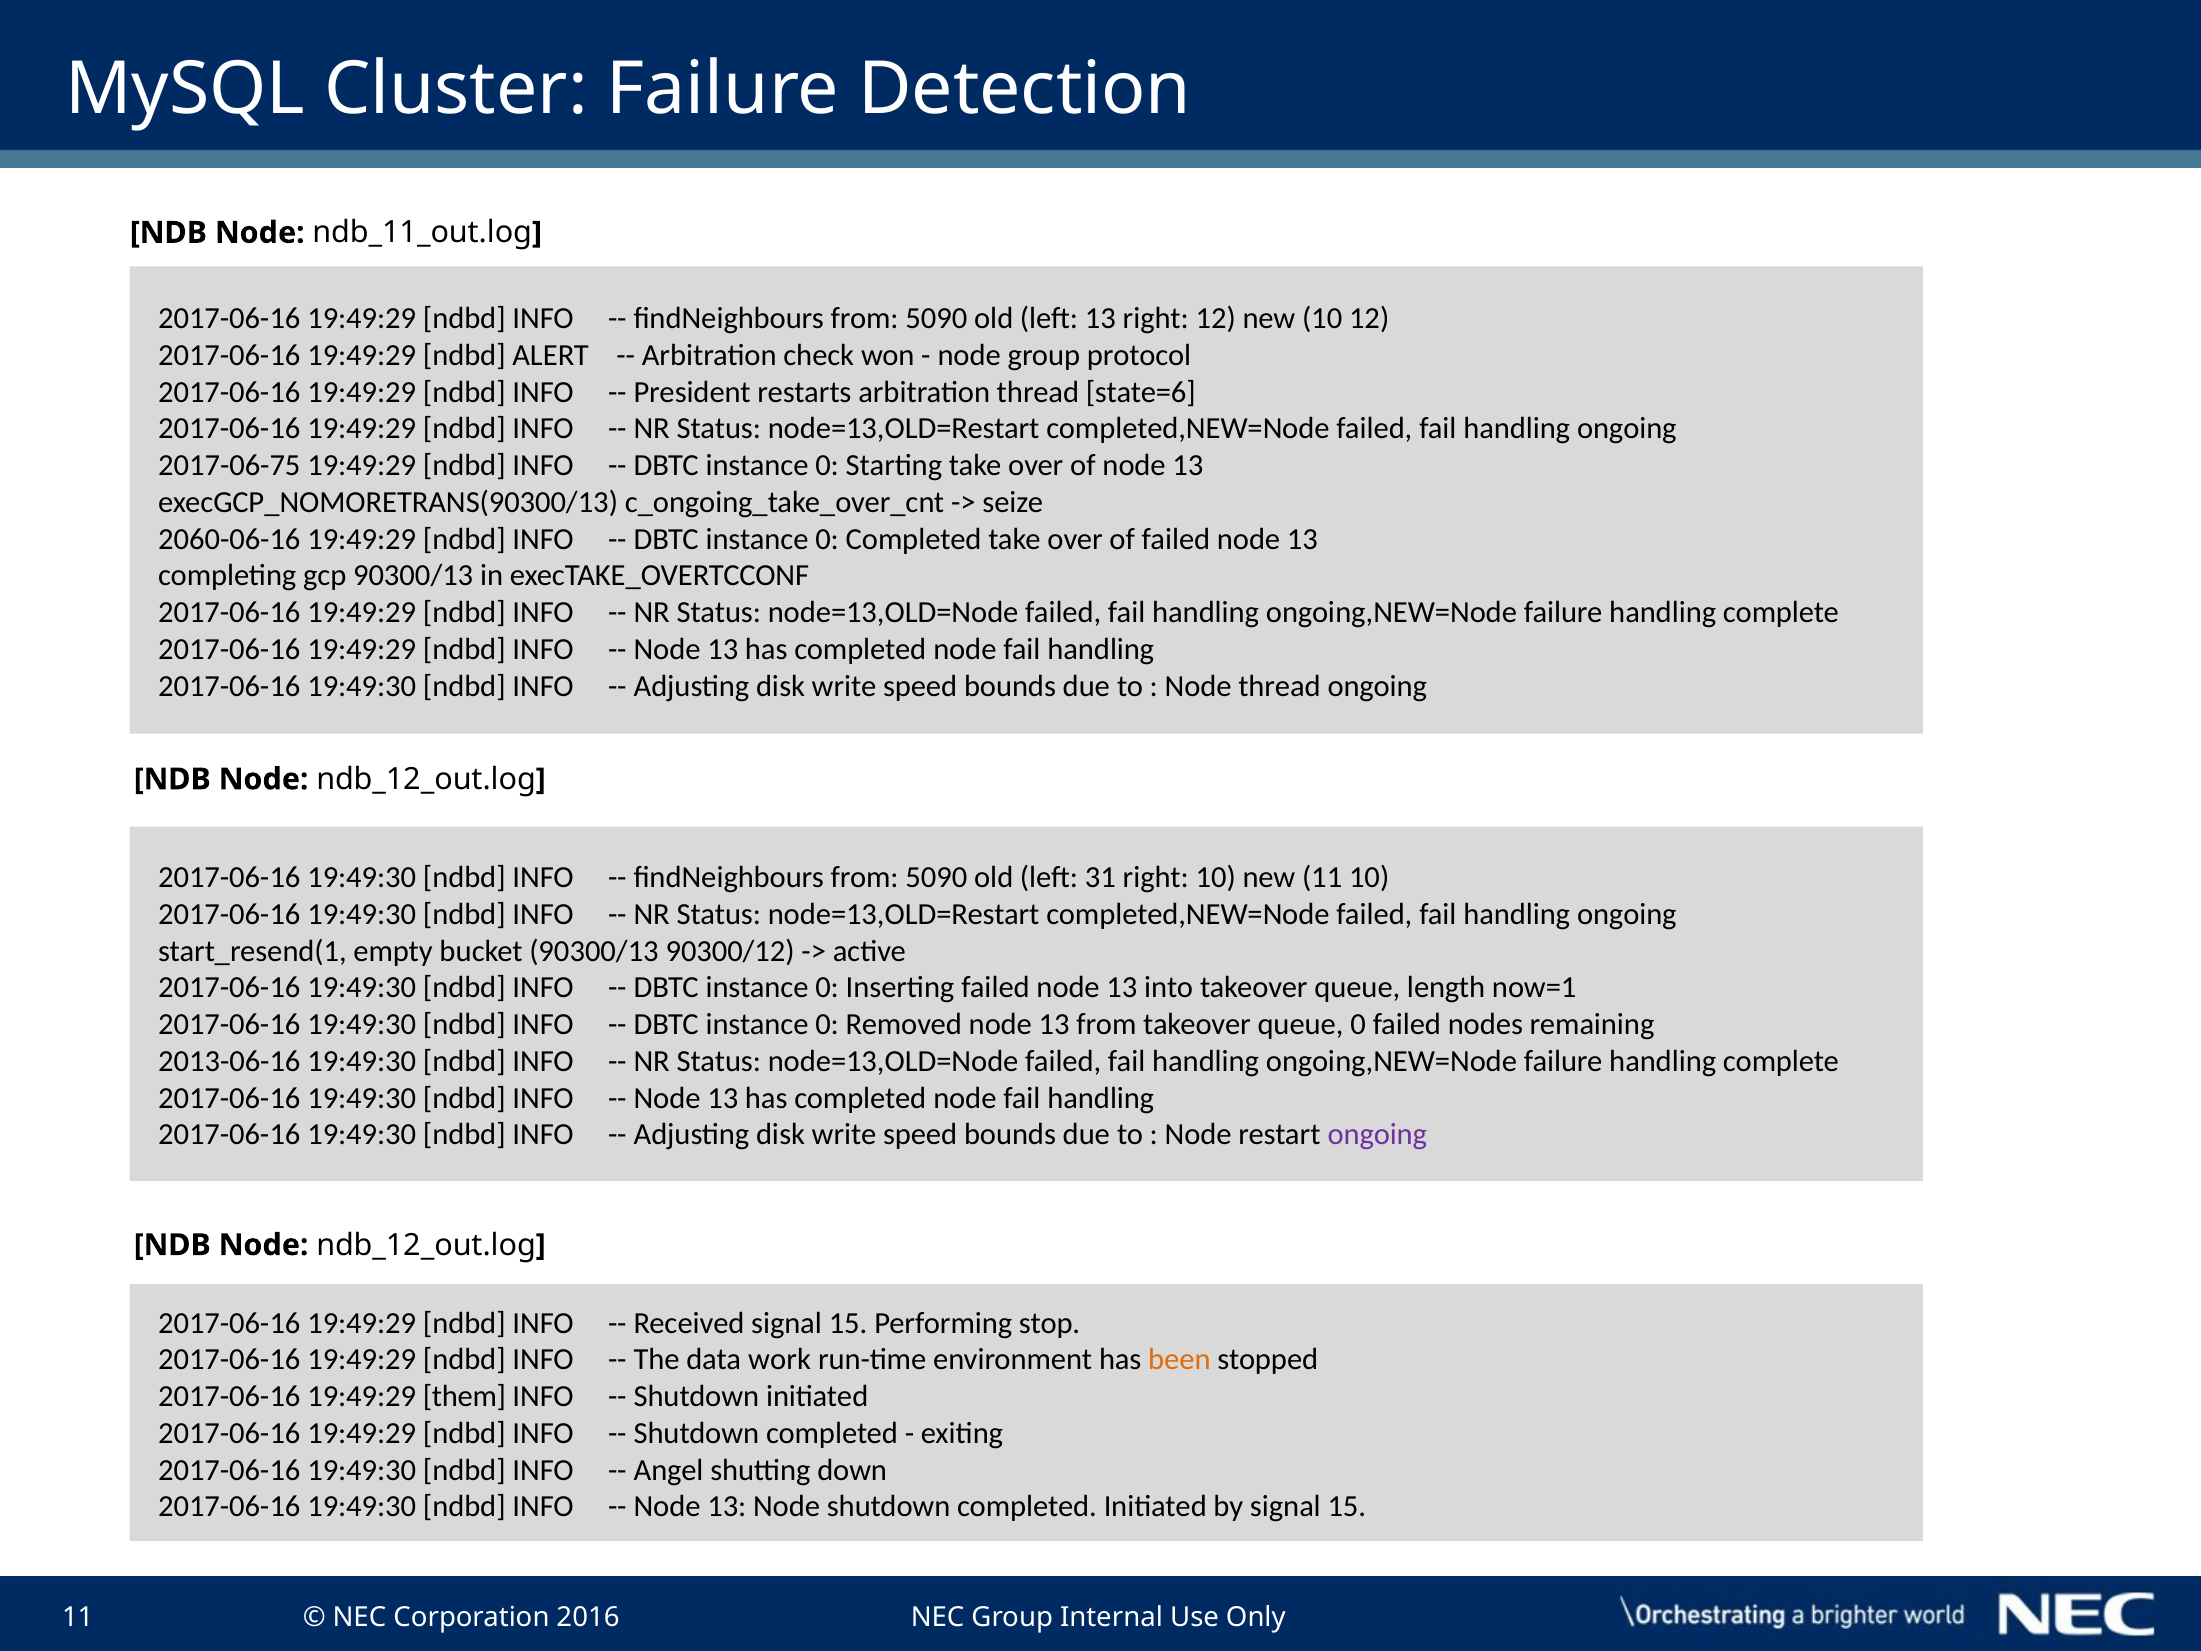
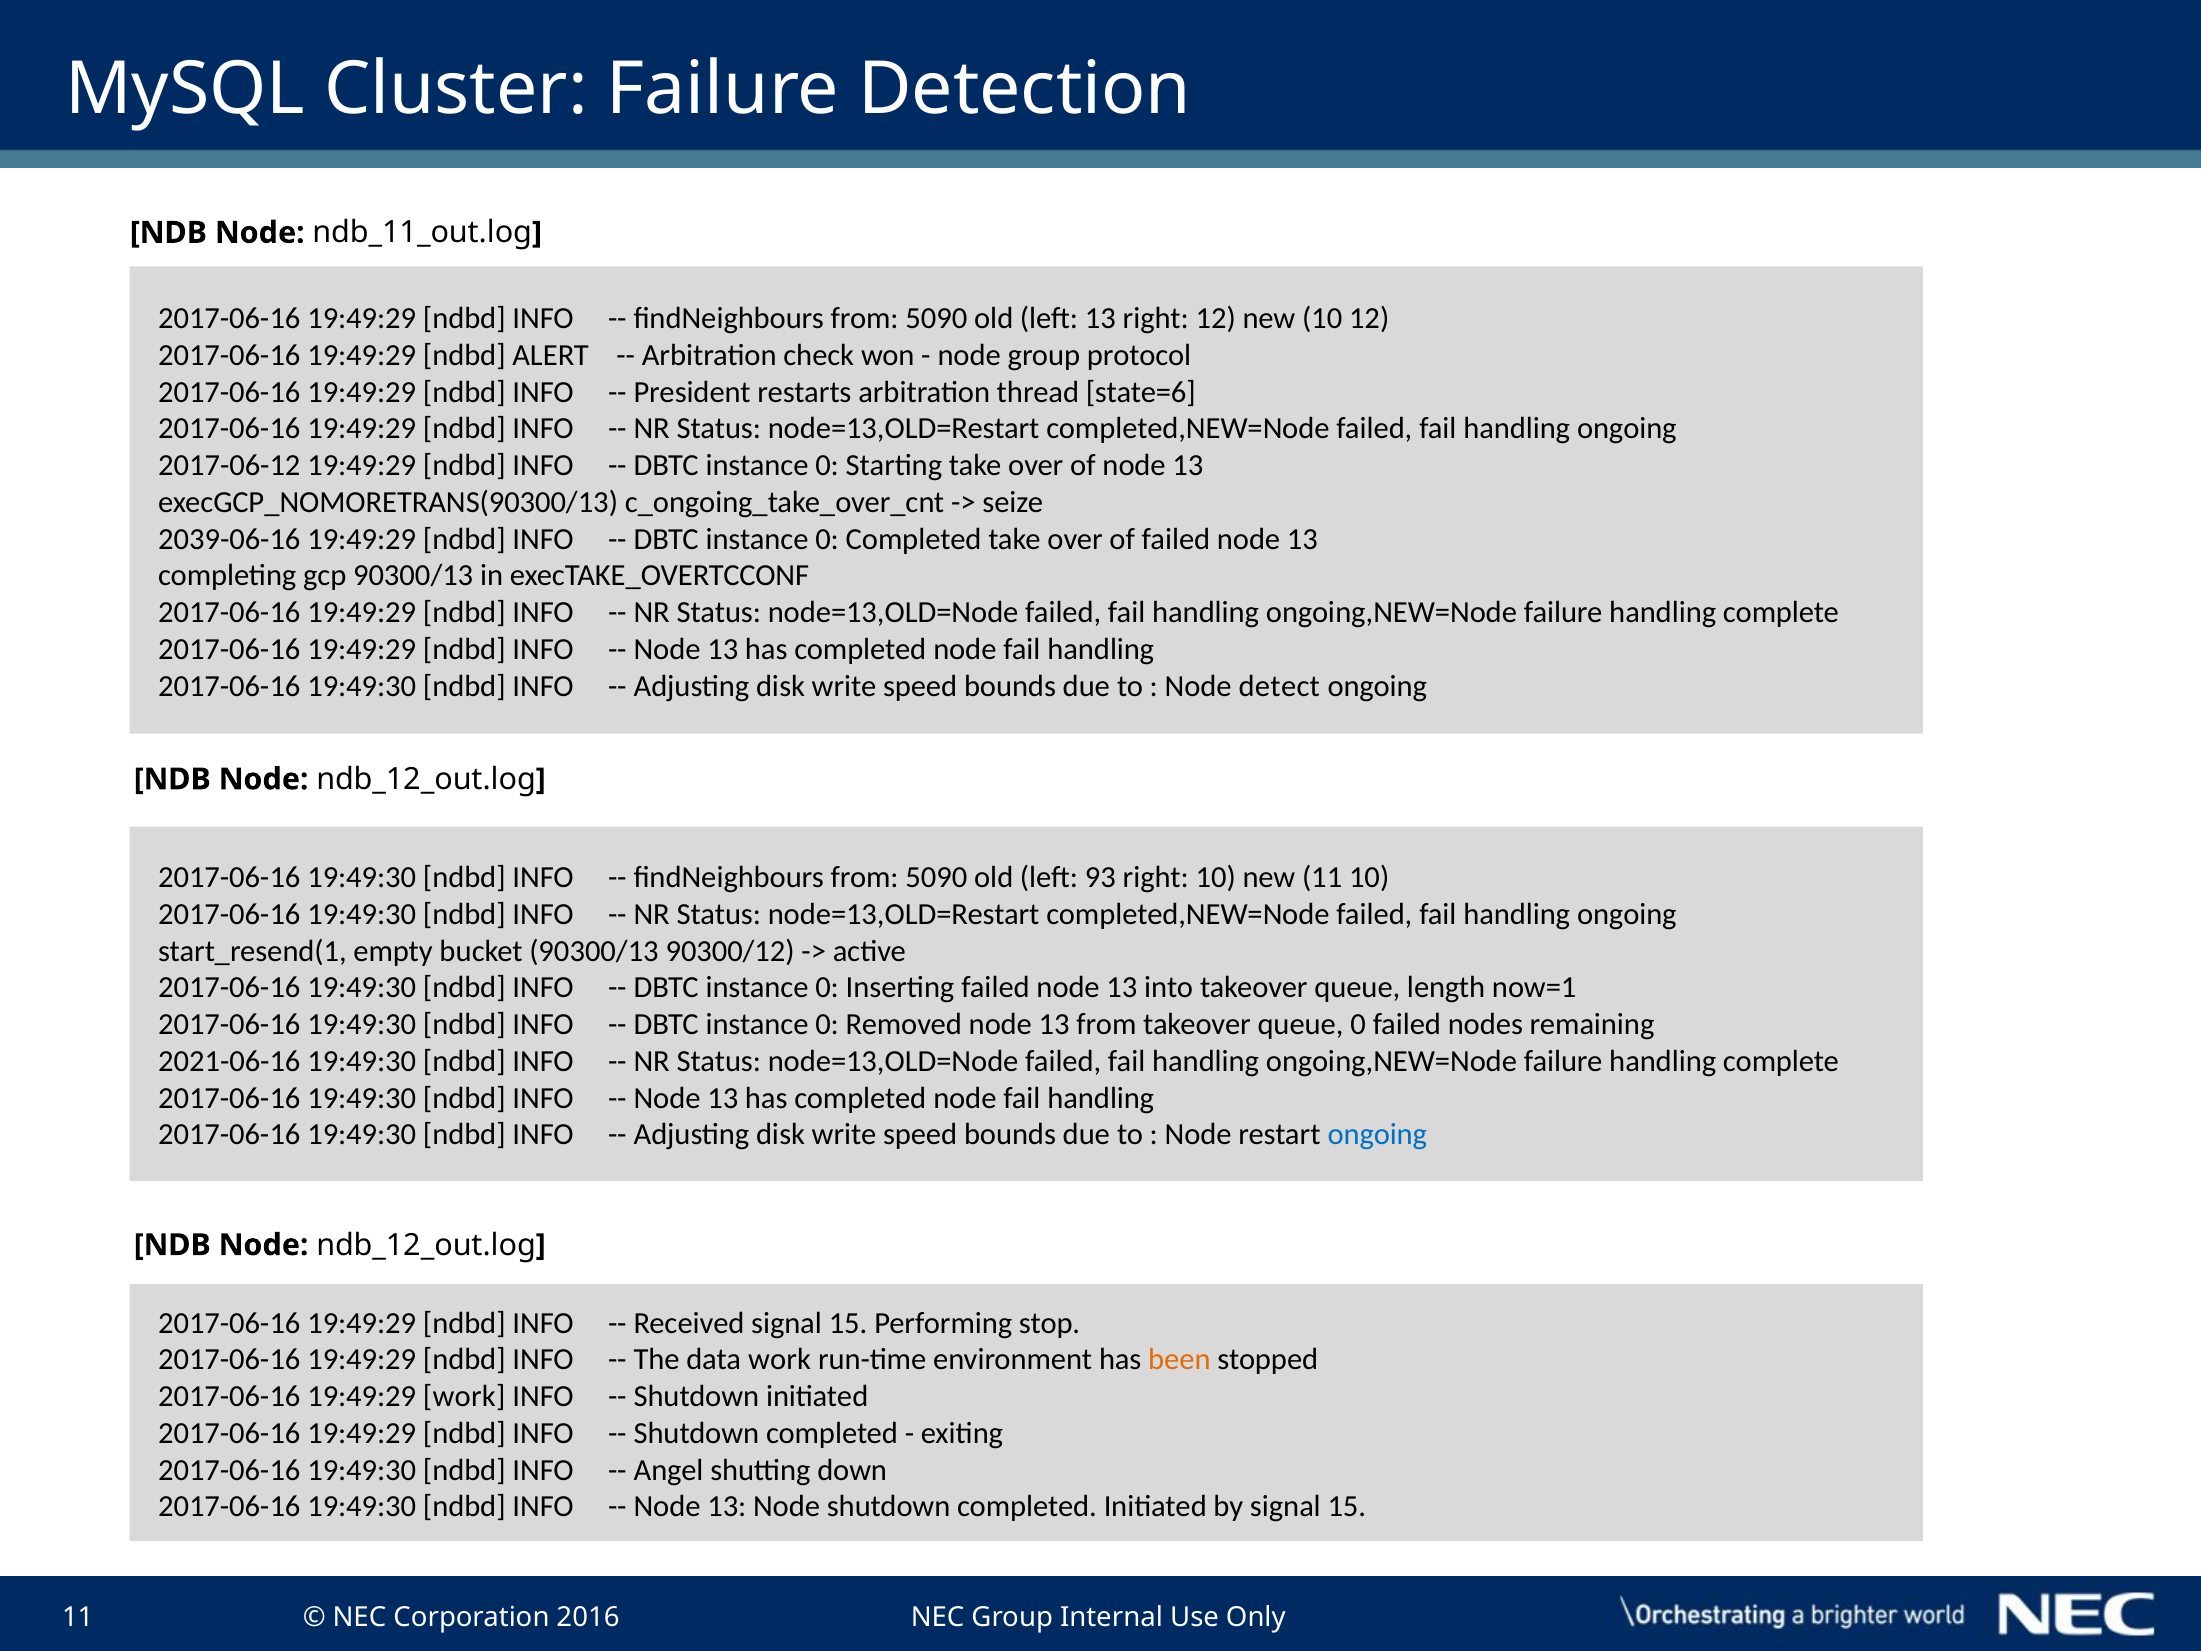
2017-06-75: 2017-06-75 -> 2017-06-12 (229, 465)
2060-06-16: 2060-06-16 -> 2039-06-16 (229, 539)
Node thread: thread -> detect (1279, 686)
31: 31 -> 93 (1100, 877)
2013-06-16: 2013-06-16 -> 2021-06-16 (229, 1061)
ongoing colour: purple -> blue (1377, 1135)
19:49:29 them: them -> work (464, 1396)
